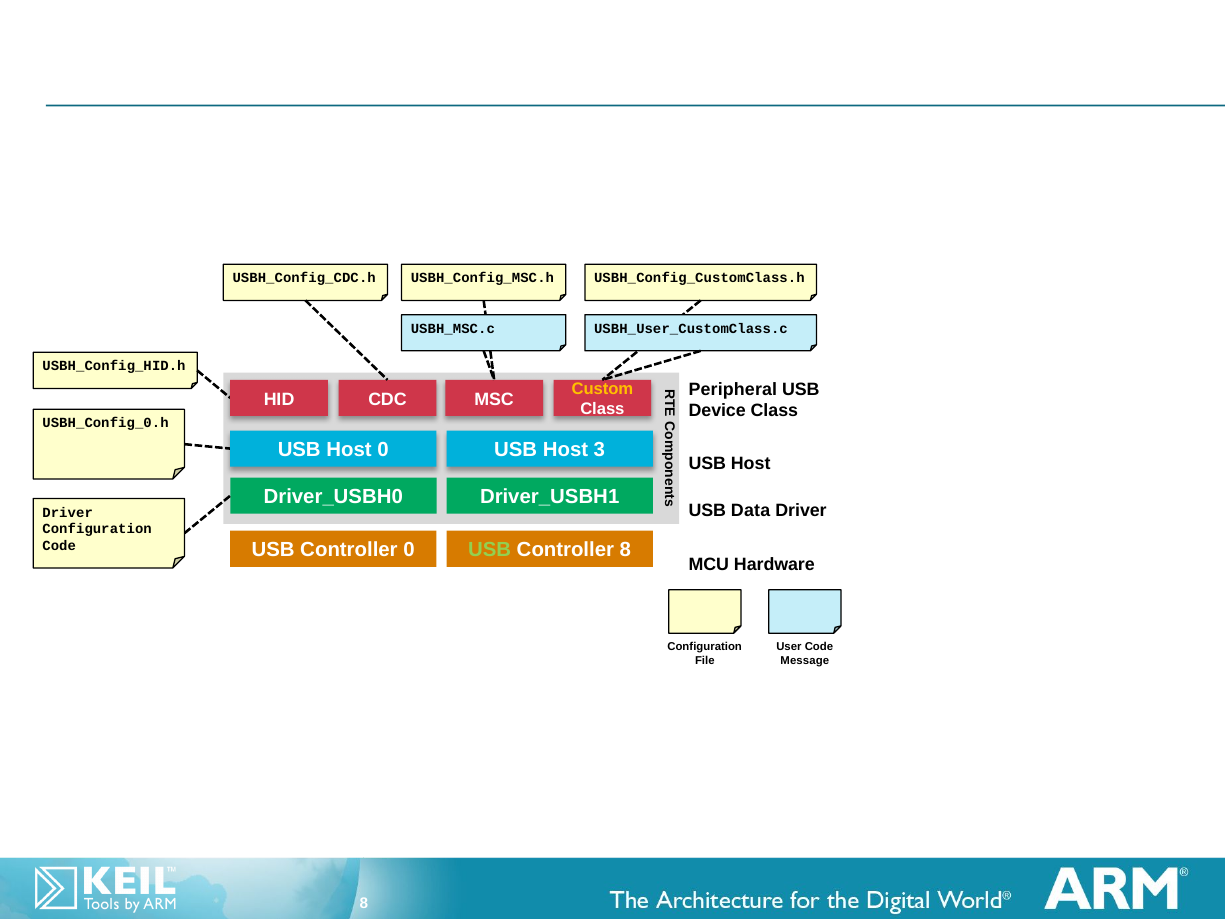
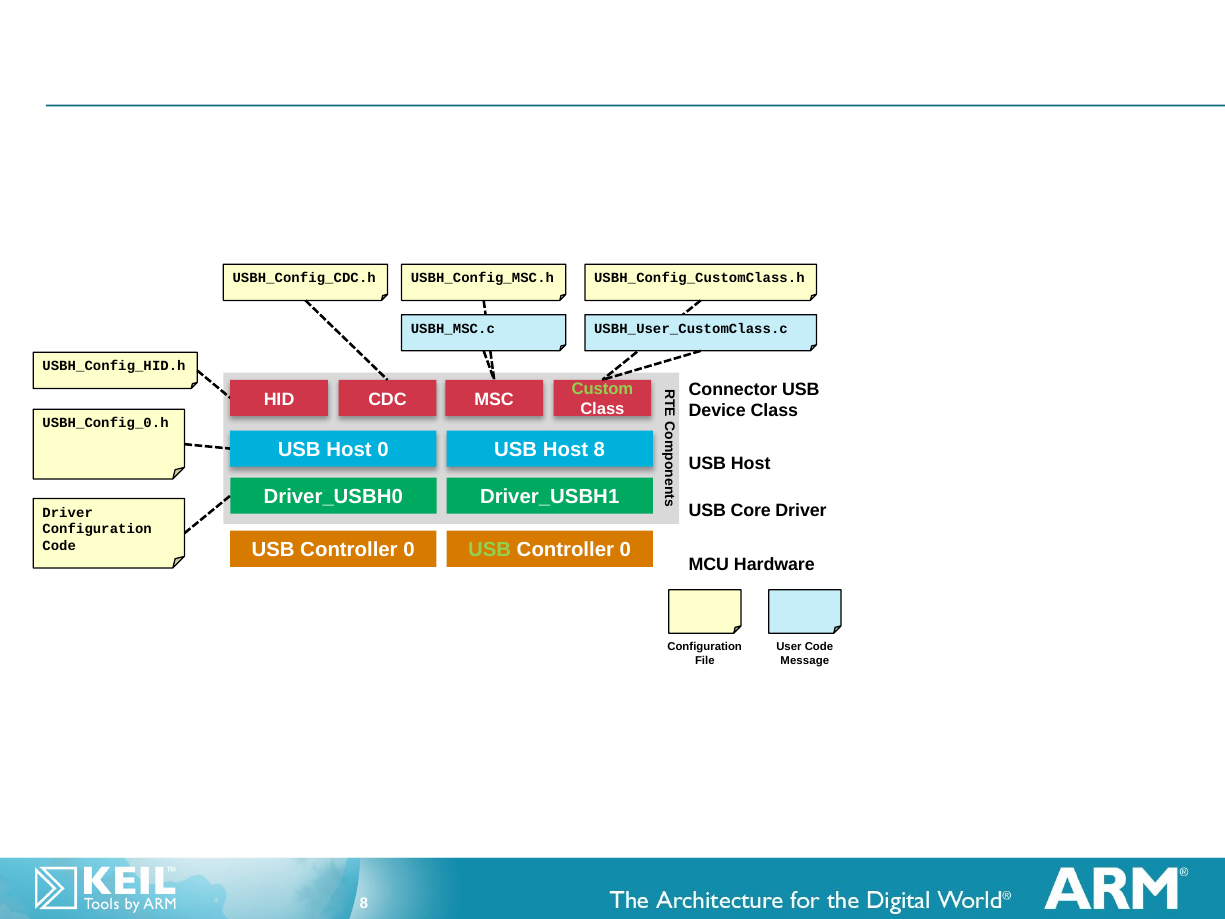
Custom colour: yellow -> light green (602, 389)
Peripheral: Peripheral -> Connector (733, 389)
Host 3: 3 -> 8 (599, 450)
Data: Data -> Core (751, 511)
8: 8 -> 0 (625, 550)
